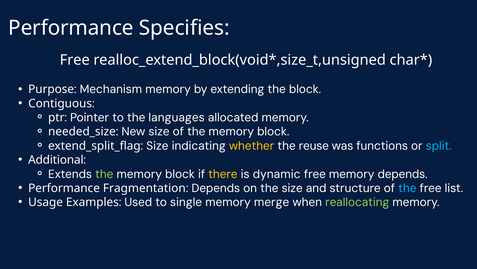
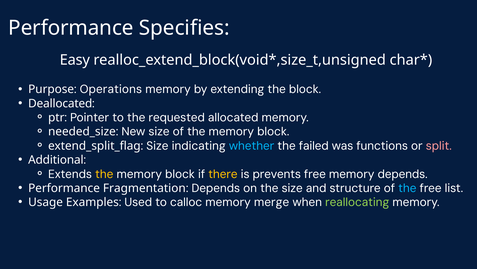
Free: Free -> Easy (75, 60)
Mechanism: Mechanism -> Operations (111, 89)
Contiguous: Contiguous -> Deallocated (60, 103)
languages: languages -> requested (177, 117)
whether colour: yellow -> light blue (252, 146)
reuse: reuse -> failed (314, 146)
split colour: light blue -> pink (439, 146)
the colour: light green -> yellow (104, 174)
dynamic: dynamic -> prevents (277, 174)
single: single -> calloc (186, 202)
